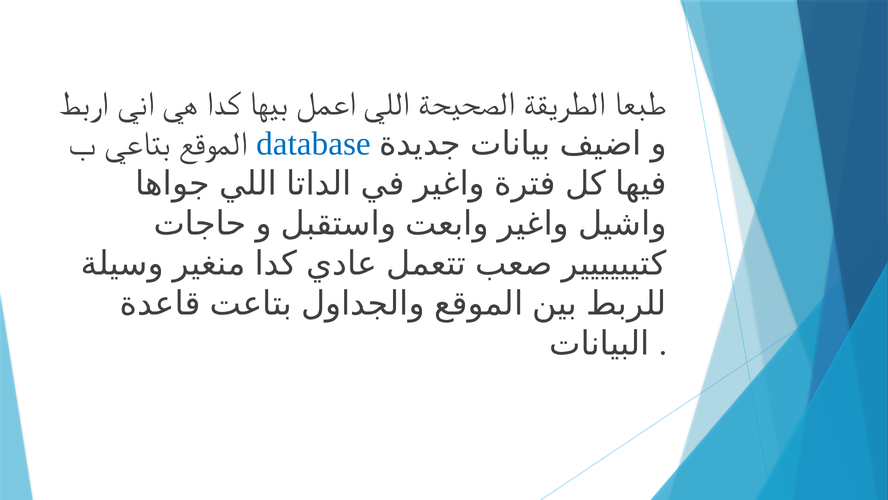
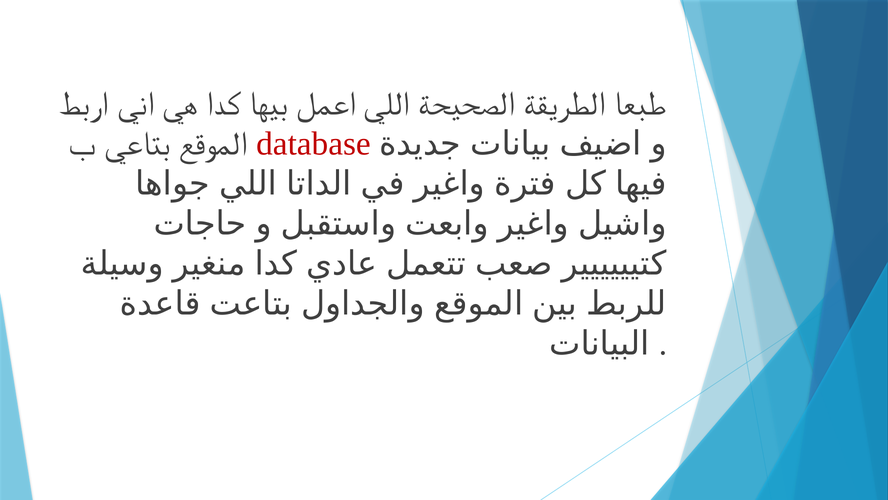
database colour: blue -> red (313, 144)
